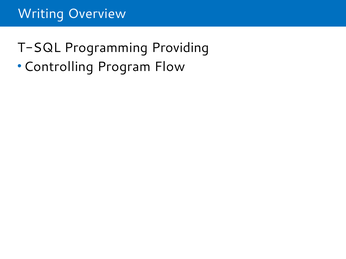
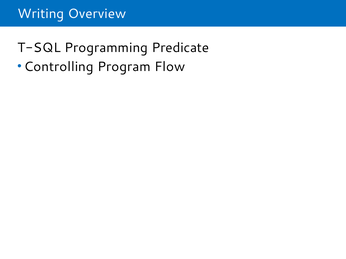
Providing: Providing -> Predicate (180, 48)
